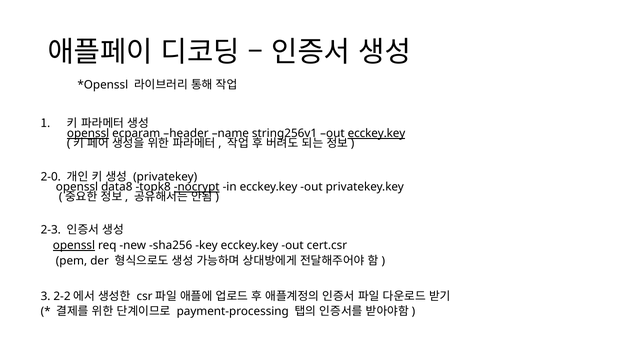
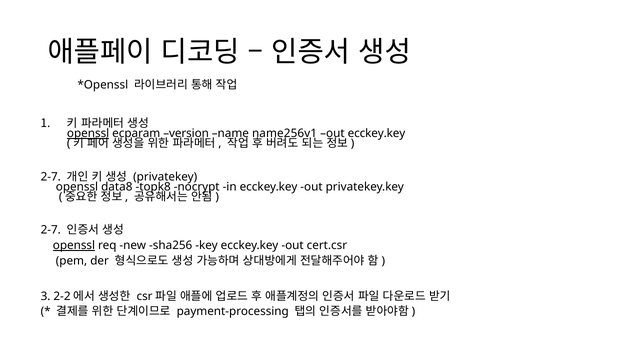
header: header -> version (186, 134)
string256v1: string256v1 -> name256v1 (285, 134)
ecckey.key underline: present -> none (376, 134)
2-0: 2-0 -> 2-7 (51, 177)
nocrypt underline: present -> none (197, 187)
2-3: 2-3 -> 2-7 (51, 230)
